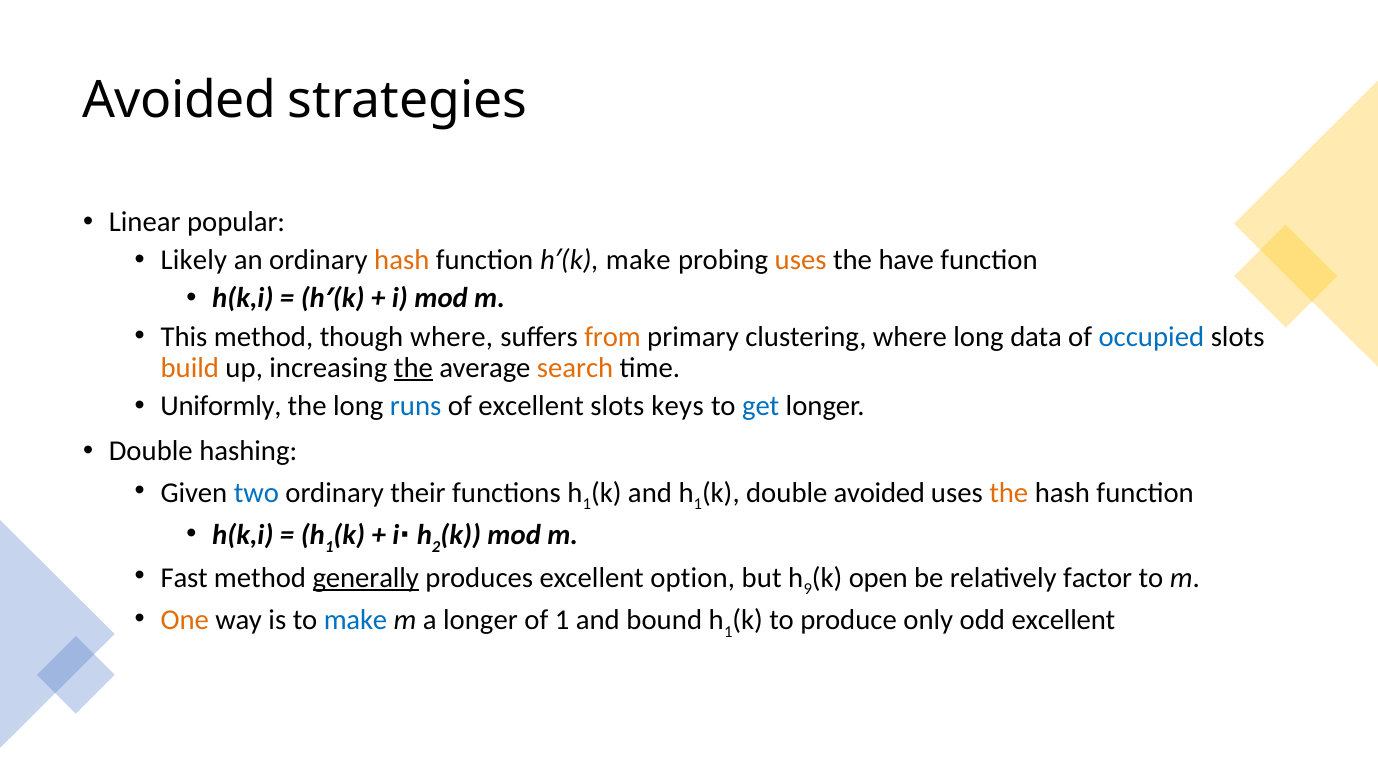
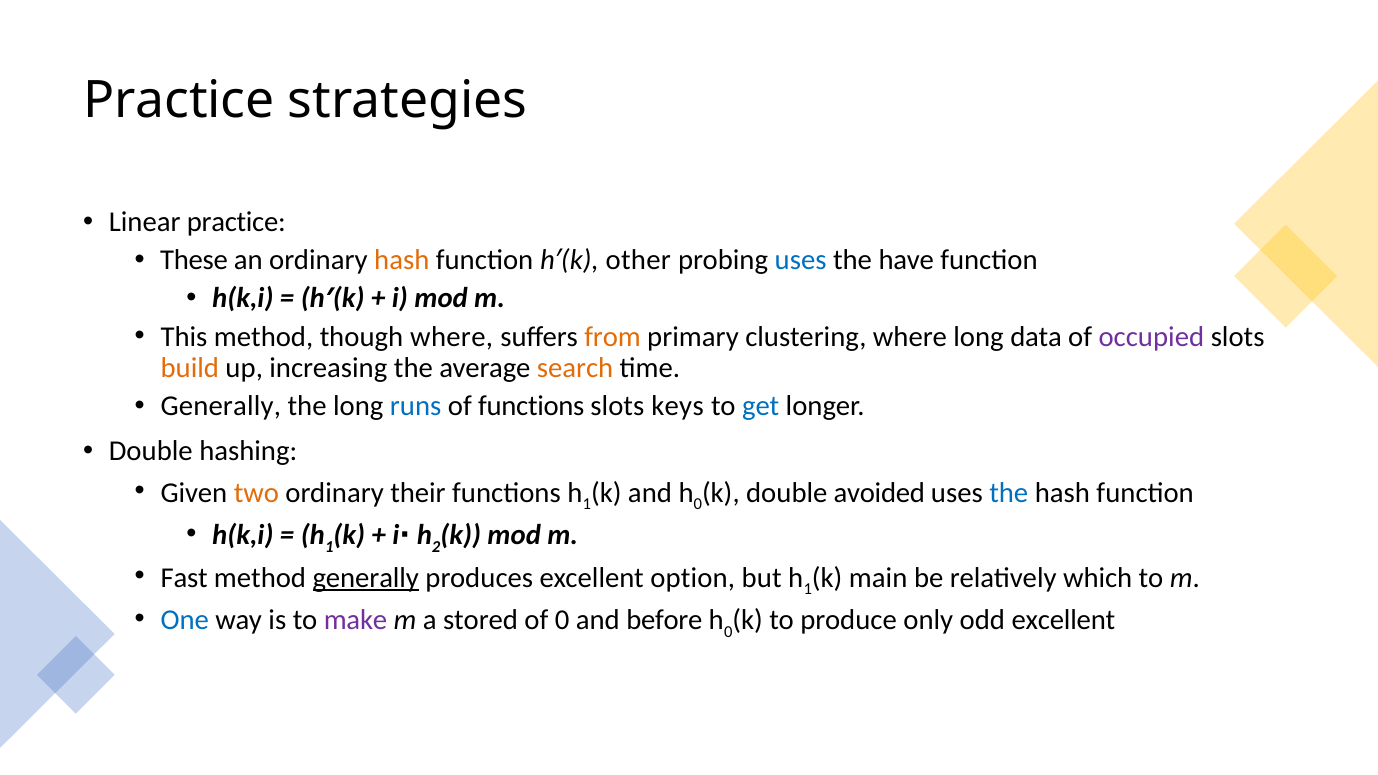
Avoided: Avoided -> Practice (179, 100)
Linear popular: popular -> practice (236, 222)
Likely: Likely -> These (194, 260)
make: make -> other (638, 260)
uses colour: orange -> blue (801, 260)
occupied colour: blue -> purple (1151, 337)
the underline: present -> none (413, 368)
Uniformly: Uniformly -> Generally (221, 406)
of excellent: excellent -> functions (531, 406)
two colour: blue -> orange (256, 493)
1: 1 -> 0 (698, 504)
the colour: orange -> blue (1009, 493)
9: 9 -> 1 (808, 589)
open: open -> main (878, 578)
factor: factor -> which (1098, 578)
One colour: orange -> blue (185, 621)
make colour: blue -> purple (355, 621)
a longer: longer -> stored (480, 621)
of 1: 1 -> 0 (562, 621)
bound: bound -> before (664, 621)
1: 1 -> 0 (728, 632)
